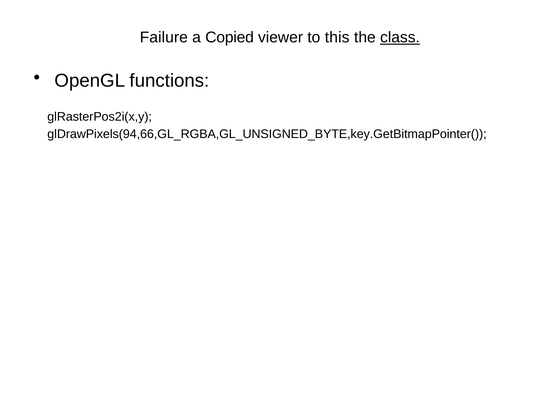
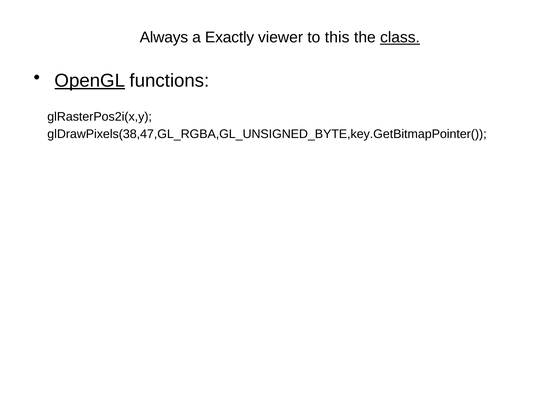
Failure: Failure -> Always (164, 37)
Copied: Copied -> Exactly (230, 37)
OpenGL underline: none -> present (90, 81)
glDrawPixels(94,66,GL_RGBA,GL_UNSIGNED_BYTE,key.GetBitmapPointer(: glDrawPixels(94,66,GL_RGBA,GL_UNSIGNED_BYTE,key.GetBitmapPointer( -> glDrawPixels(38,47,GL_RGBA,GL_UNSIGNED_BYTE,key.GetBitmapPointer( (267, 134)
